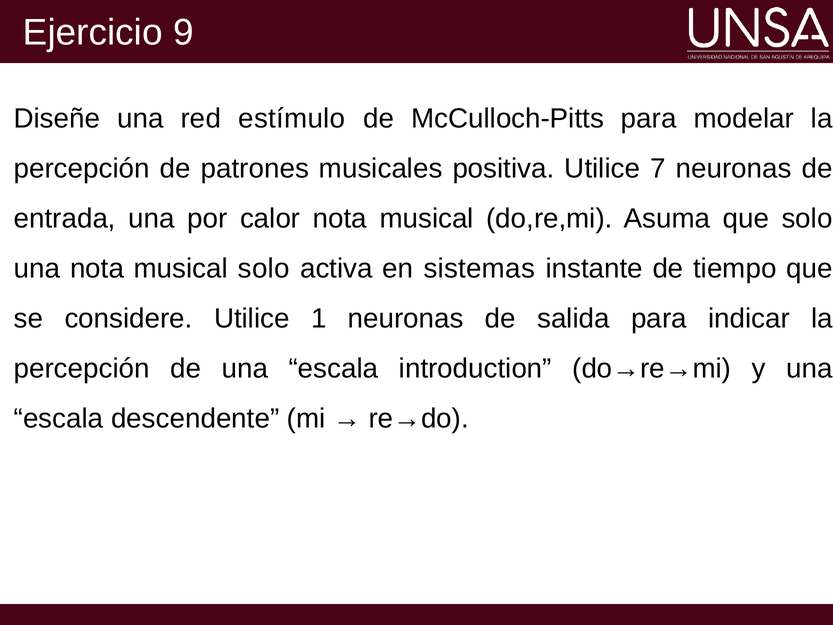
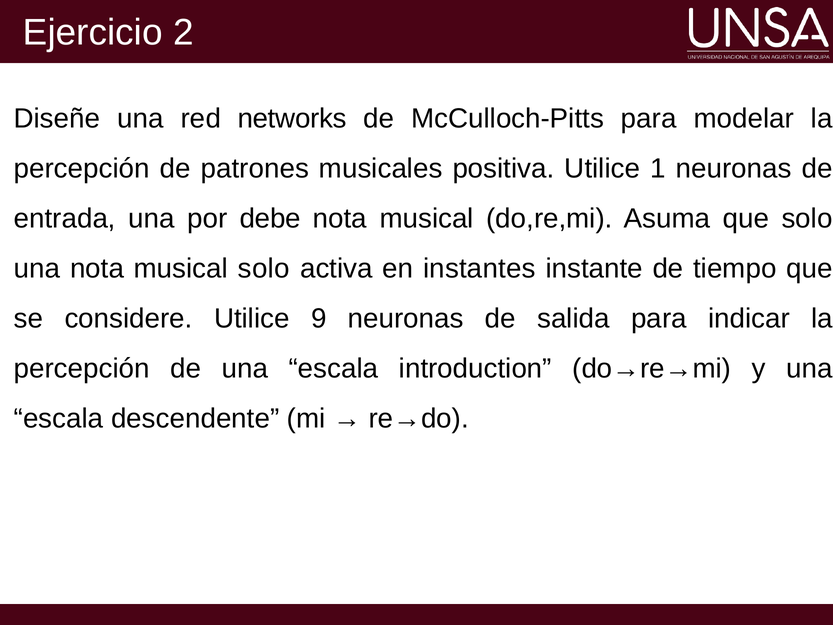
9: 9 -> 2 (183, 32)
estímulo: estímulo -> networks (292, 119)
7: 7 -> 1 (658, 169)
calor: calor -> debe (270, 219)
sistemas: sistemas -> instantes (479, 269)
1: 1 -> 9 (319, 318)
